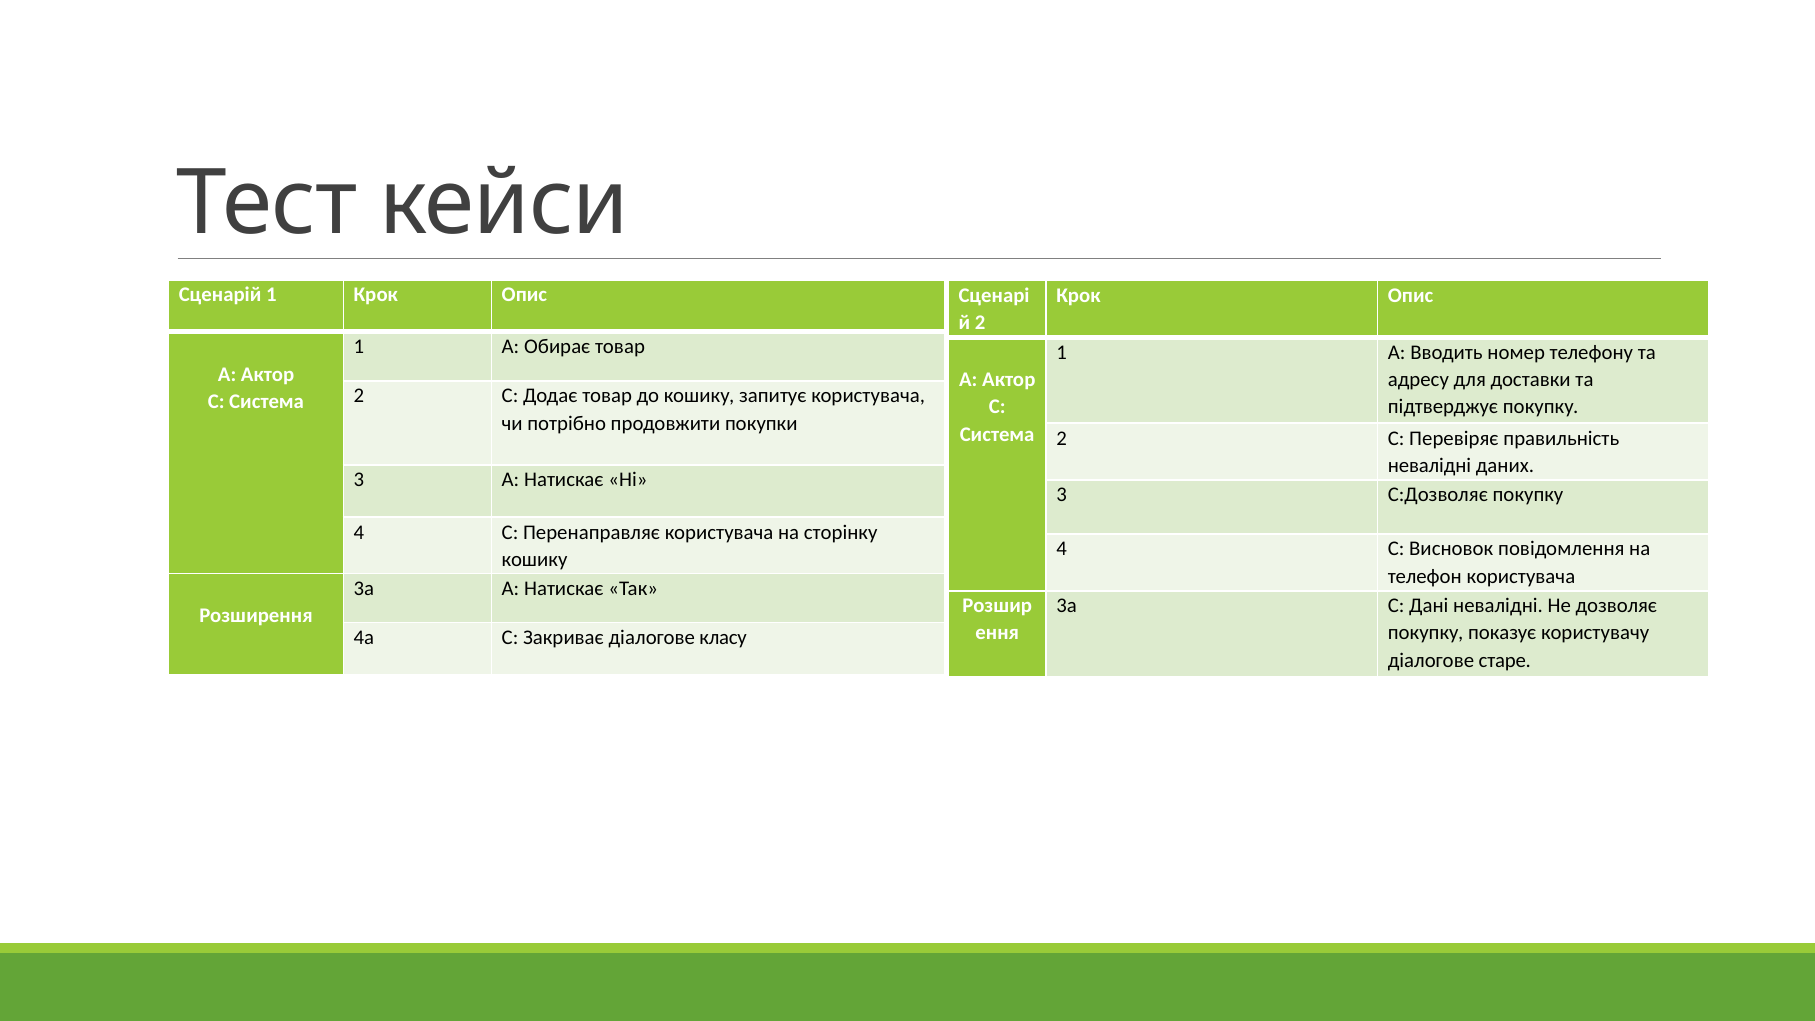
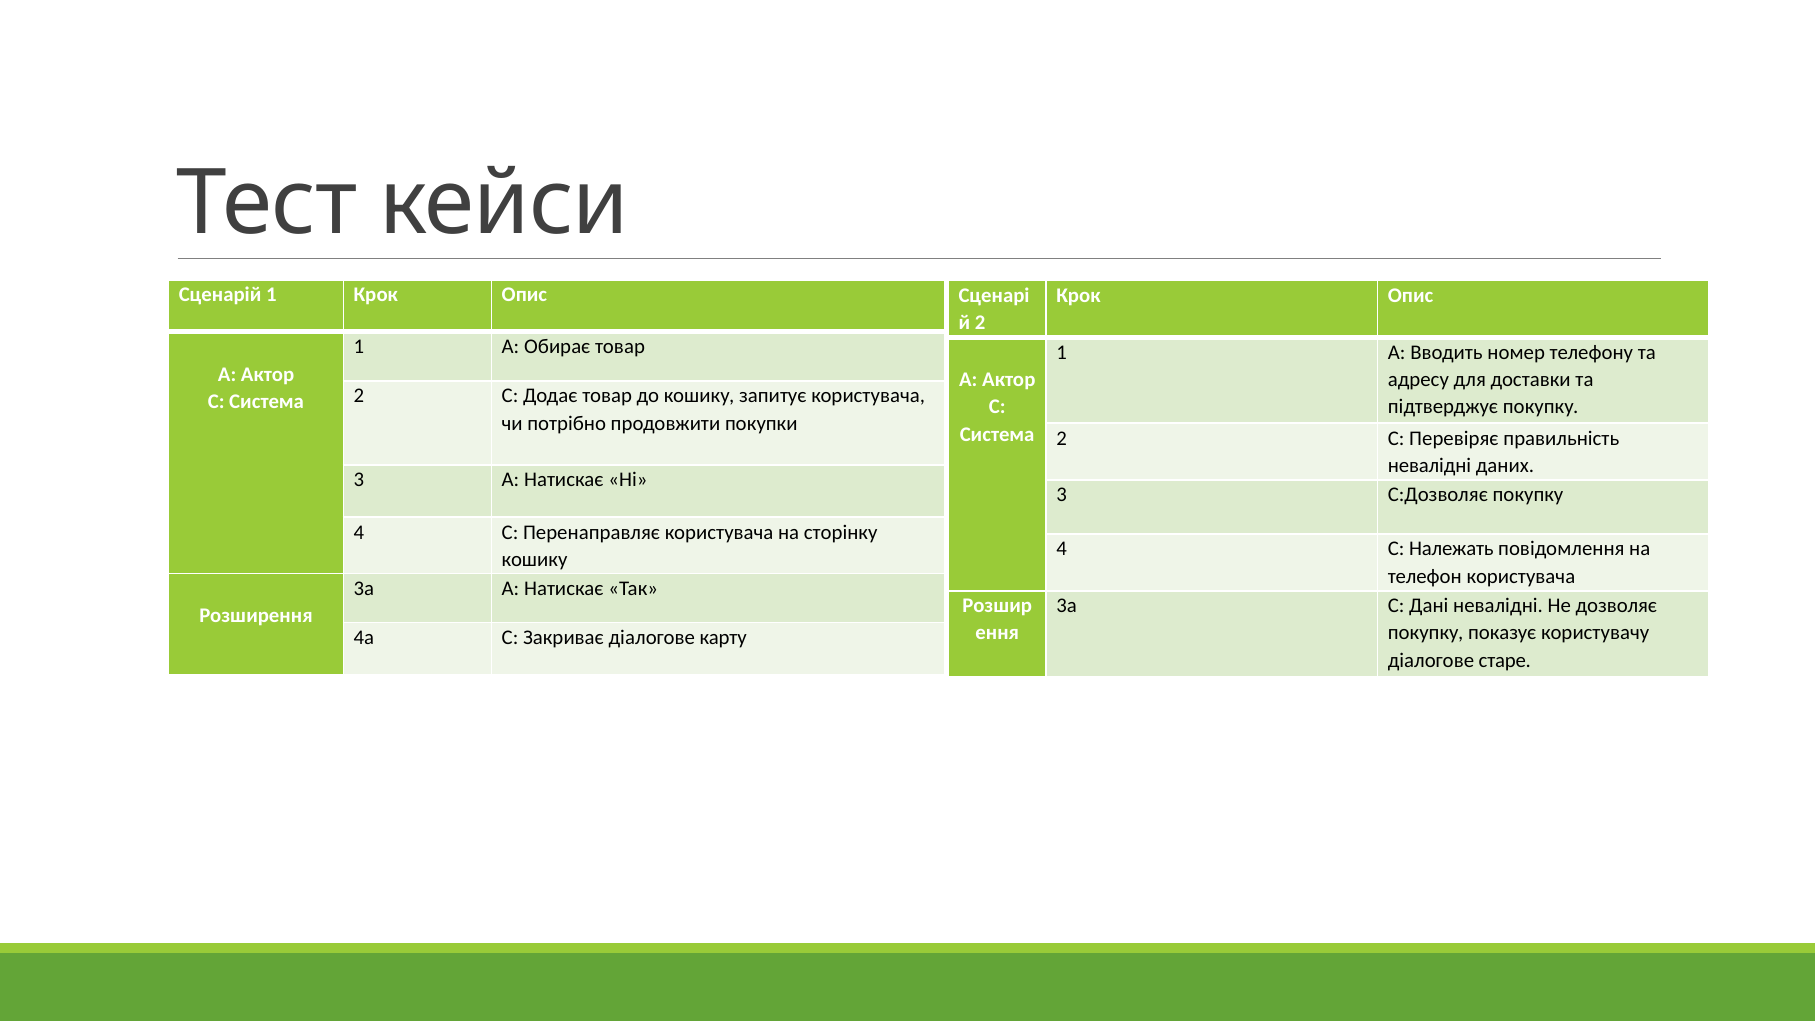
Висновок: Висновок -> Належать (1451, 549)
класу: класу -> карту (723, 637)
